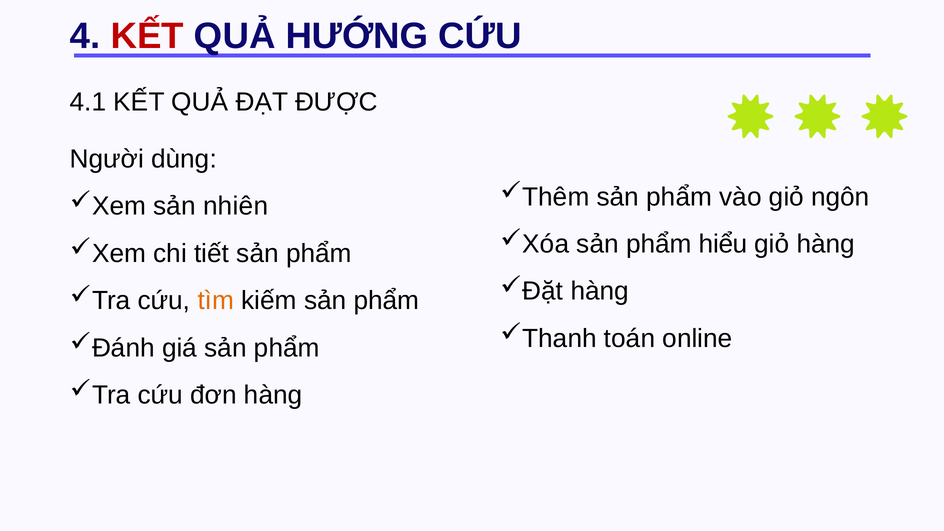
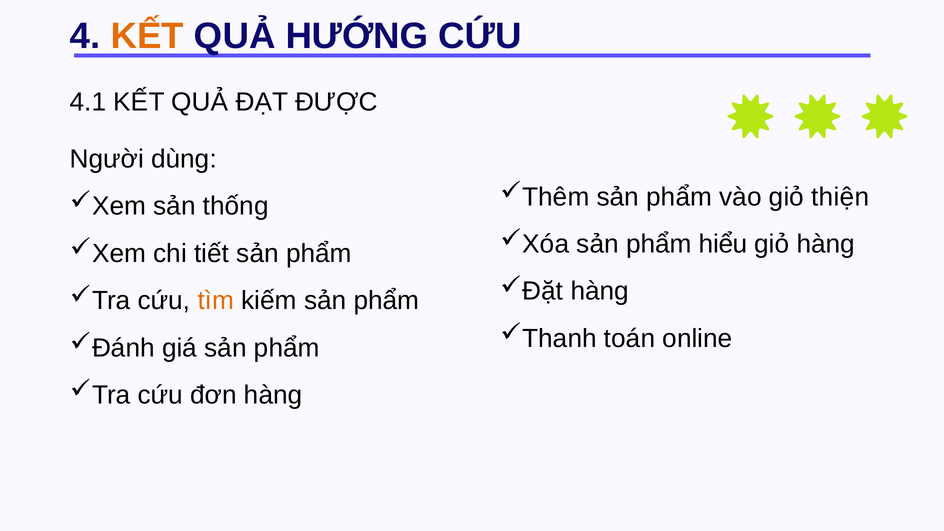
KẾT colour: red -> orange (147, 36)
ngôn: ngôn -> thiện (840, 197)
nhiên: nhiên -> thống (236, 206)
